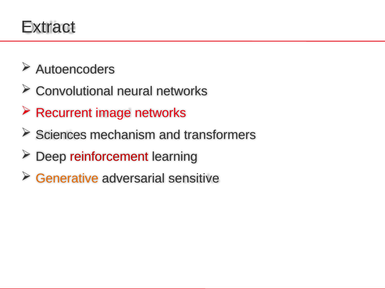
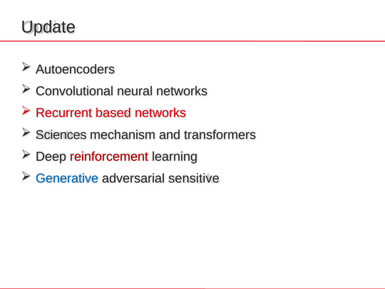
Extract: Extract -> Update (48, 27)
image: image -> based (113, 113)
Generative colour: orange -> blue (67, 178)
